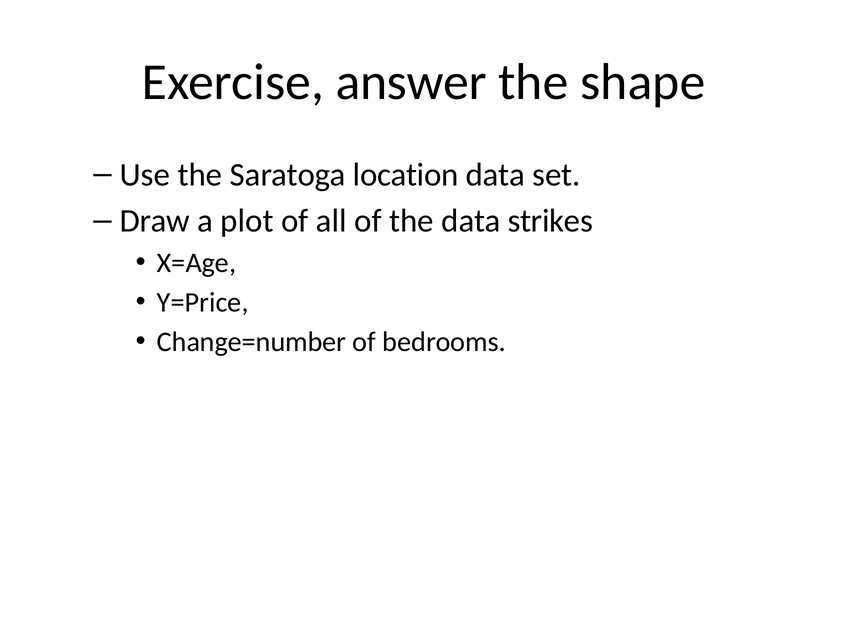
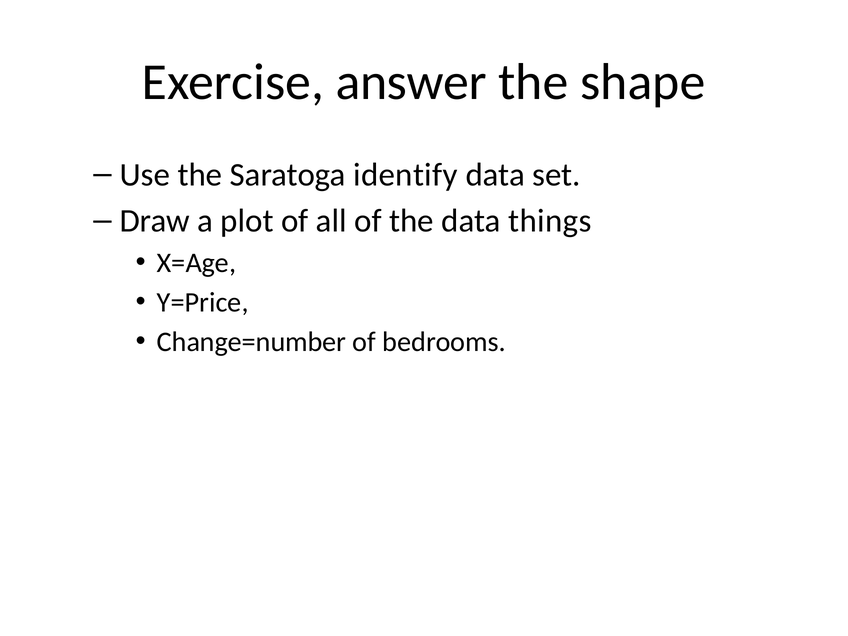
location: location -> identify (405, 175)
strikes: strikes -> things (550, 221)
